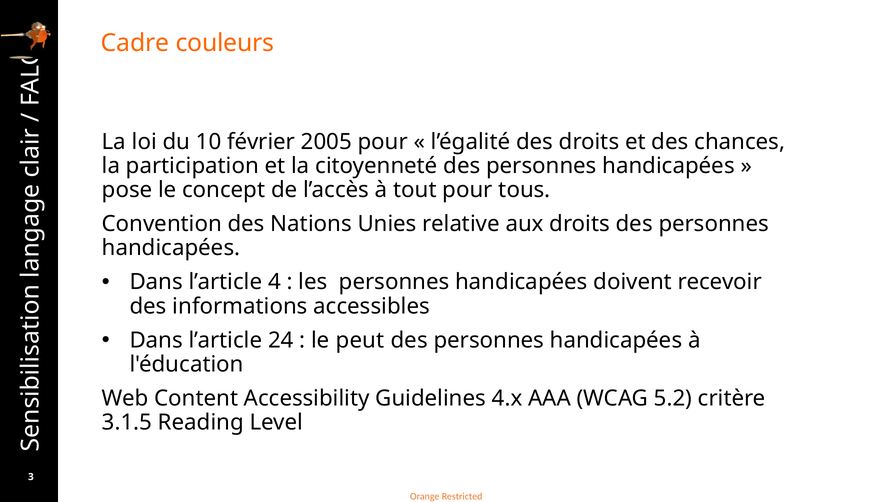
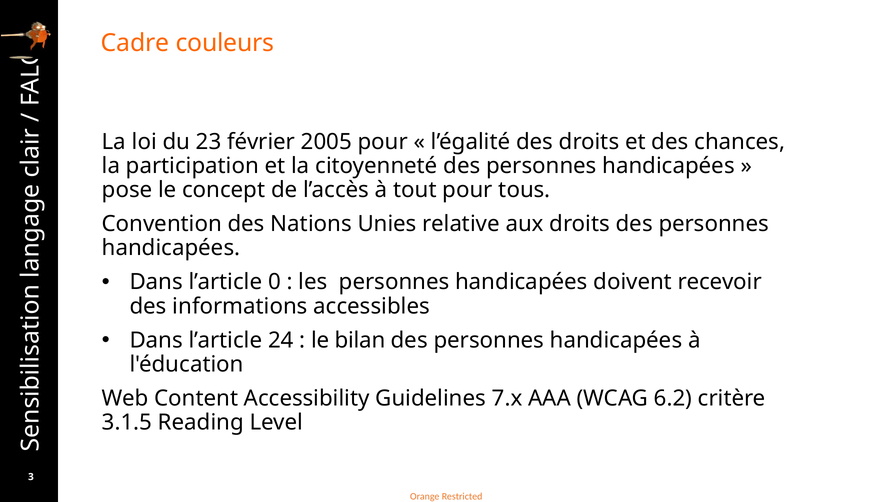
10: 10 -> 23 (209, 142)
4: 4 -> 0 (274, 282)
peut: peut -> bilan (360, 340)
4.x: 4.x -> 7.x (507, 399)
5.2: 5.2 -> 6.2 (673, 399)
